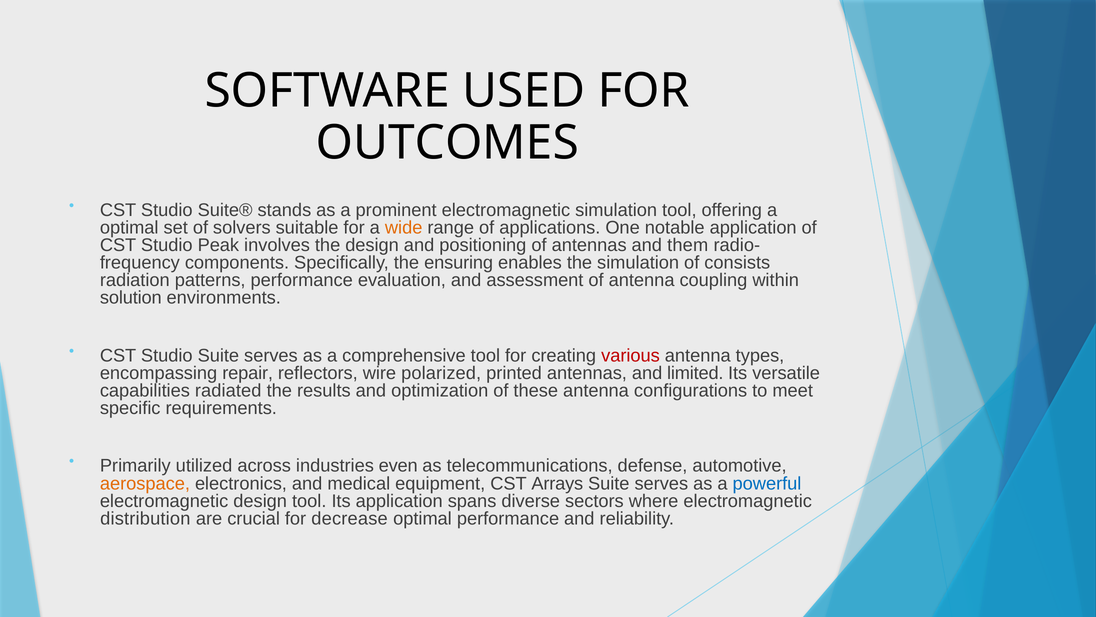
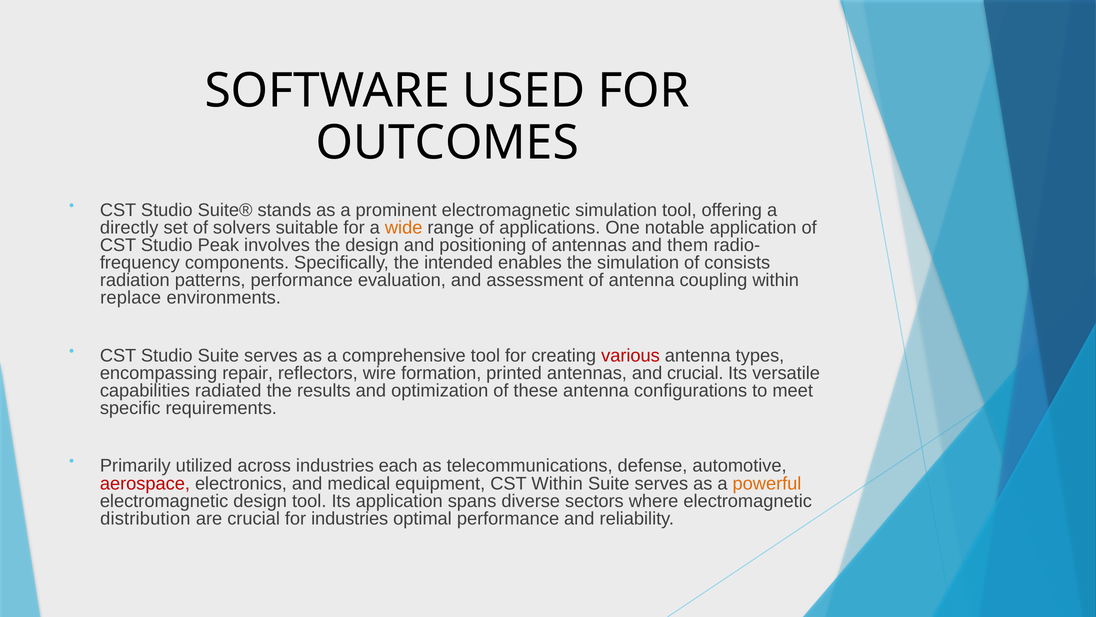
optimal: optimal -> directly (129, 227)
ensuring: ensuring -> intended (459, 262)
solution: solution -> replace (131, 298)
polarized: polarized -> formation (441, 373)
and limited: limited -> crucial (695, 373)
even: even -> each (398, 466)
aerospace colour: orange -> red (145, 483)
CST Arrays: Arrays -> Within (557, 483)
powerful colour: blue -> orange (767, 483)
for decrease: decrease -> industries (350, 518)
